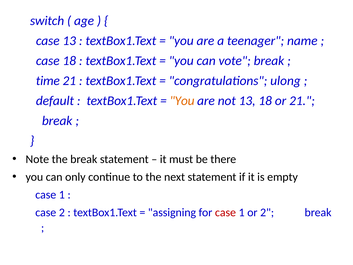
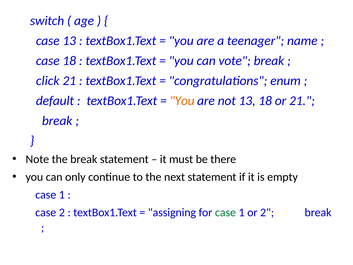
time: time -> click (48, 81)
ulong: ulong -> enum (285, 81)
case colour: red -> green (225, 212)
